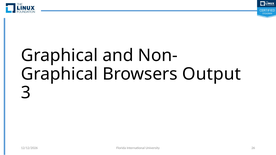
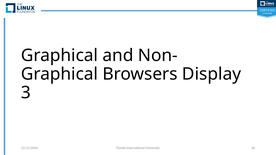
Output: Output -> Display (212, 74)
